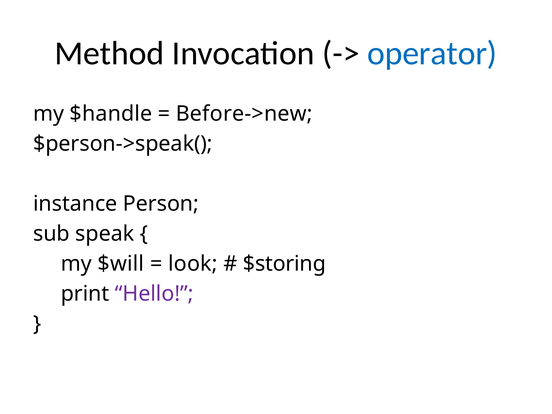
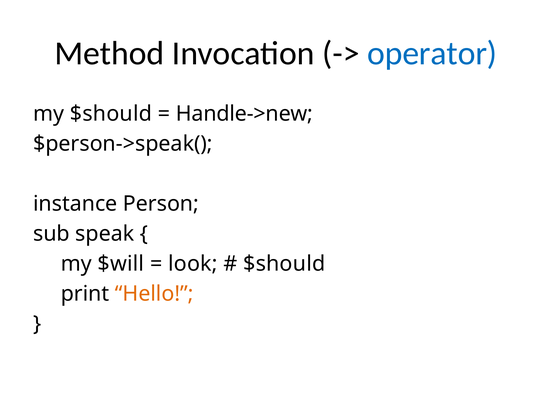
my $handle: $handle -> $should (111, 114)
Before->new: Before->new -> Handle->new (244, 114)
$storing: $storing -> $should (284, 264)
Hello colour: purple -> orange (154, 294)
